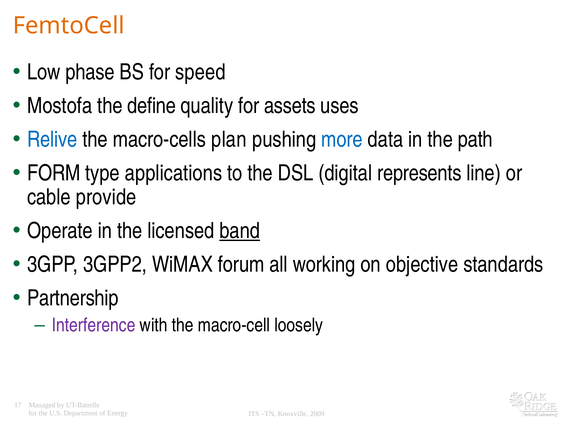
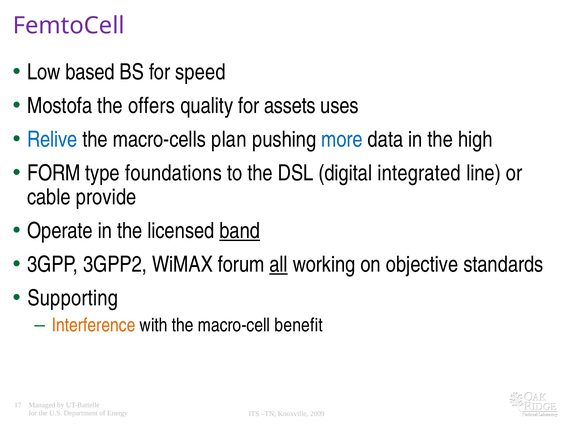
FemtoCell colour: orange -> purple (69, 26)
phase: phase -> based (90, 72)
define: define -> offers (151, 106)
path: path -> high (475, 139)
applications: applications -> foundations (173, 173)
represents: represents -> integrated (419, 173)
all underline: none -> present (279, 264)
Partnership: Partnership -> Supporting (73, 298)
Interference colour: purple -> orange (94, 325)
loosely: loosely -> benefit (299, 325)
